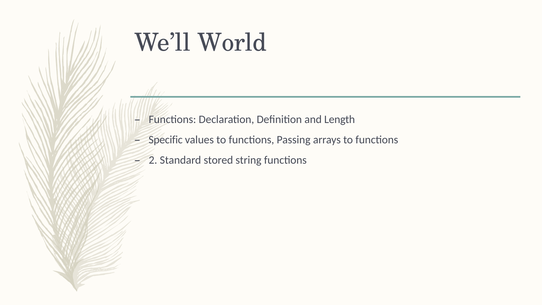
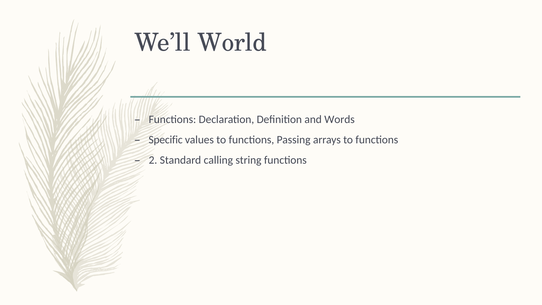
Length: Length -> Words (340, 119)
stored: stored -> calling (218, 160)
